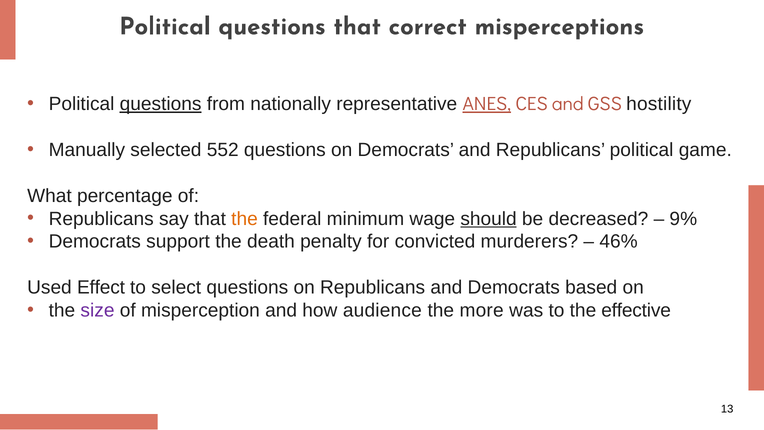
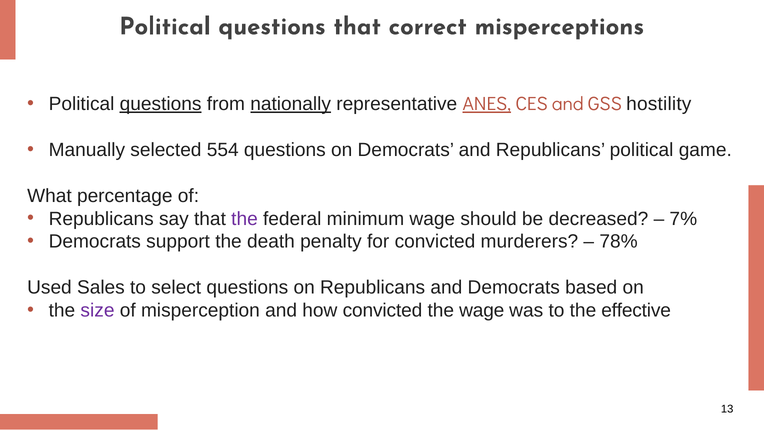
nationally underline: none -> present (291, 104)
552: 552 -> 554 (223, 150)
the colour: orange -> purple (244, 219)
should underline: present -> none (489, 219)
9%: 9% -> 7% (683, 219)
46%: 46% -> 78% (619, 242)
Effect: Effect -> Sales (101, 287)
how audience: audience -> convicted (382, 310)
the more: more -> wage (482, 310)
